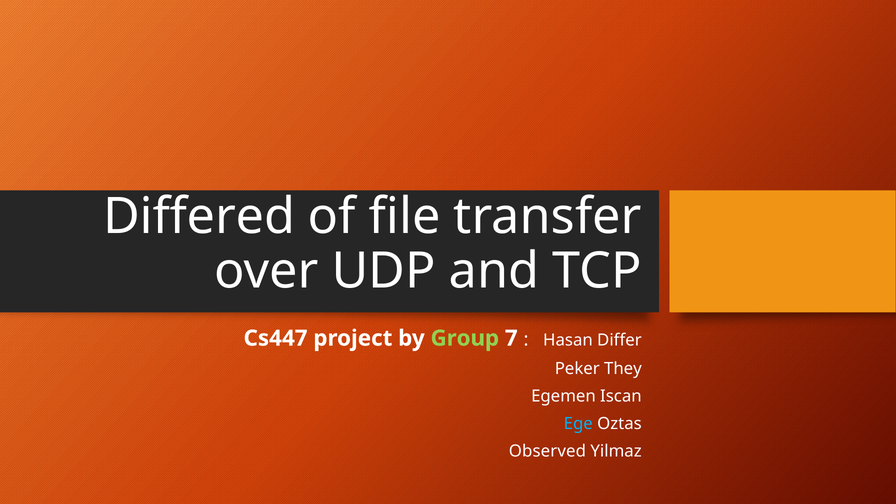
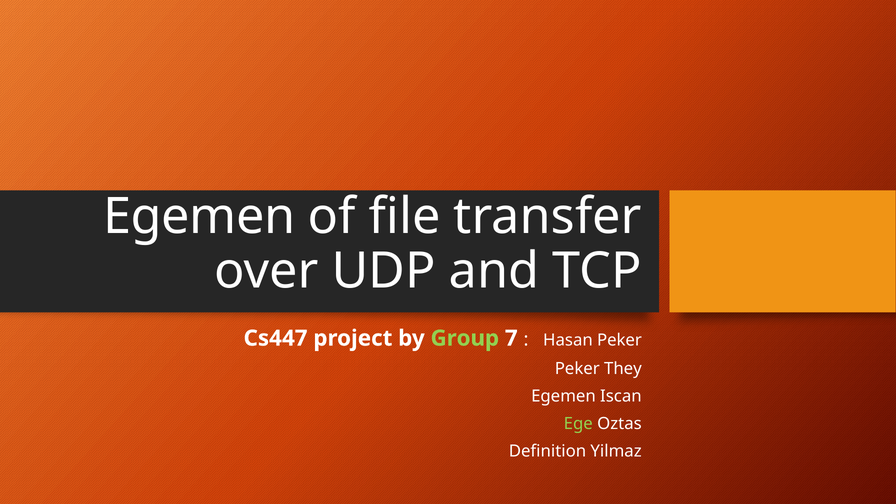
Differed: Differed -> Egemen (199, 217)
Hasan Differ: Differ -> Peker (619, 340)
Ege colour: light blue -> light green (578, 424)
Observed: Observed -> Definition (547, 451)
